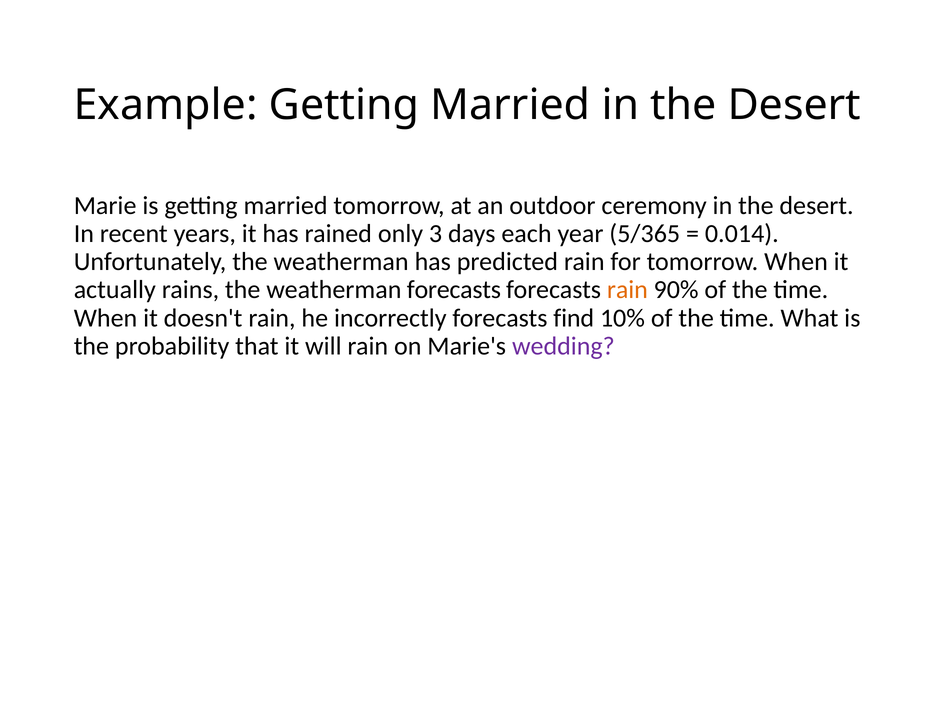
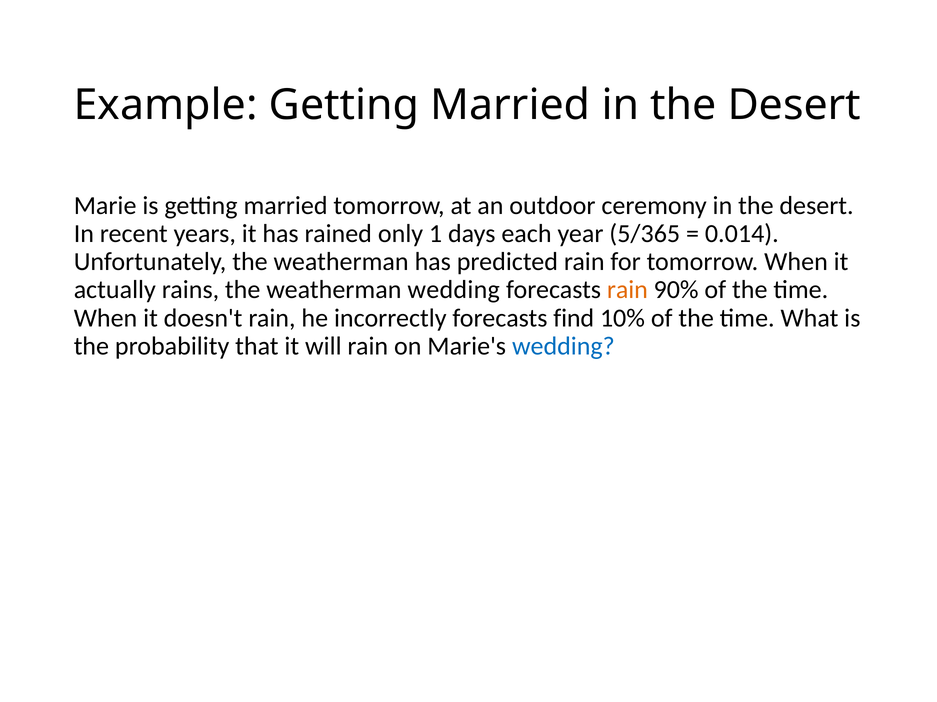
3: 3 -> 1 (436, 234)
weatherman forecasts: forecasts -> wedding (454, 290)
wedding colour: purple -> blue (563, 346)
